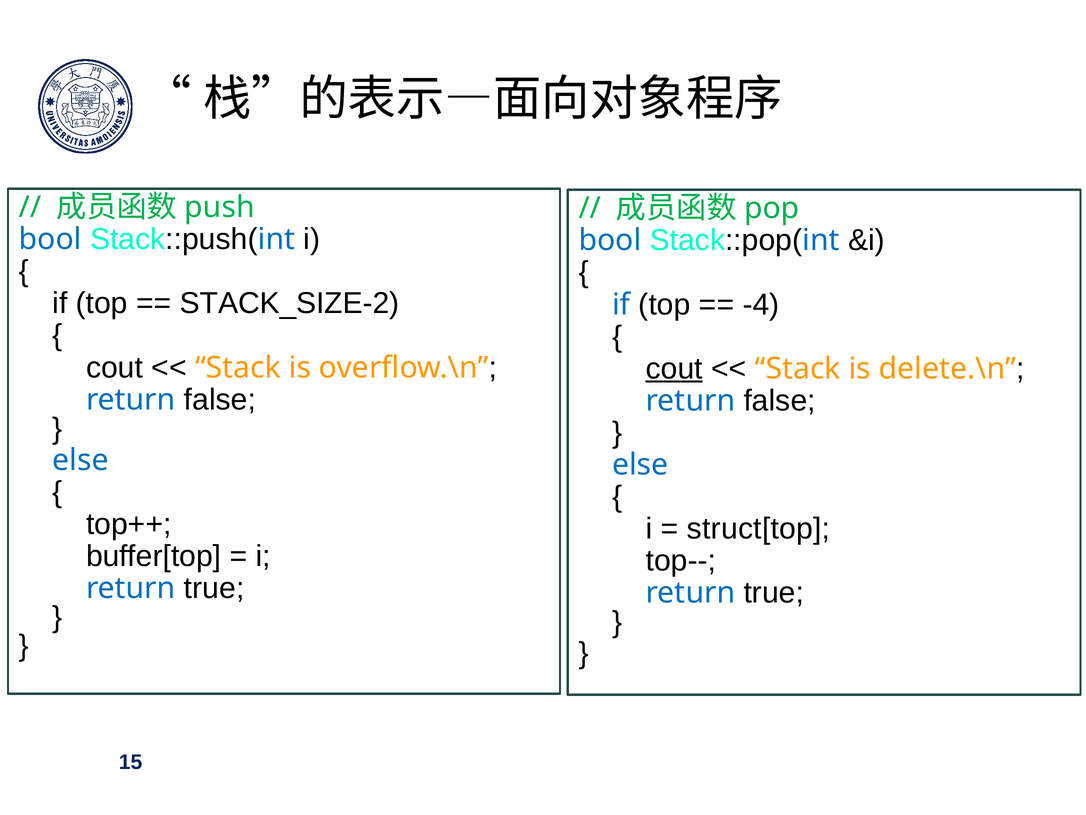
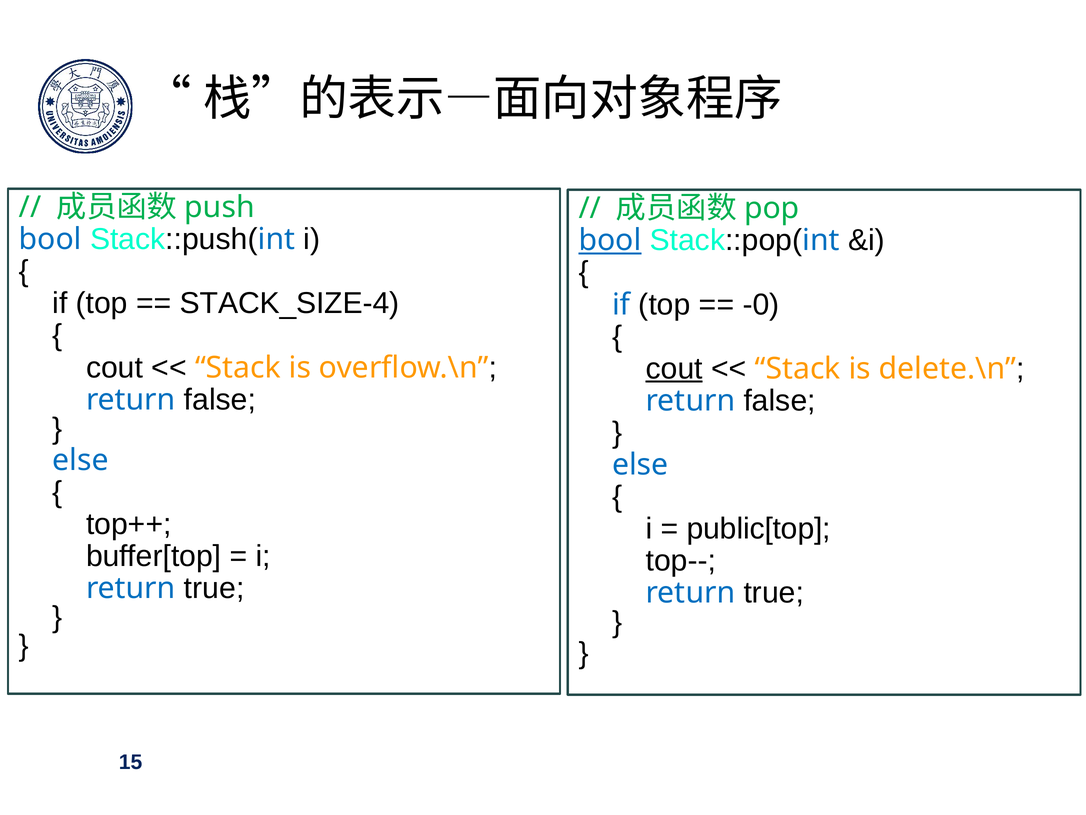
bool underline: none -> present (610, 240)
STACK_SIZE-2: STACK_SIZE-2 -> STACK_SIZE-4 (290, 303)
-4: -4 -> -0 (761, 304)
struct[top: struct[top -> public[top (759, 529)
